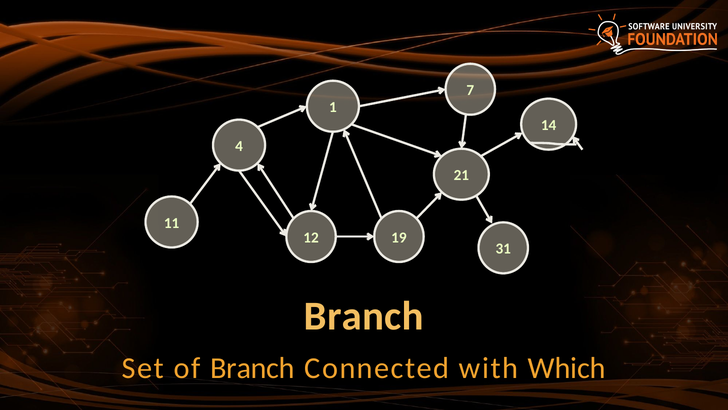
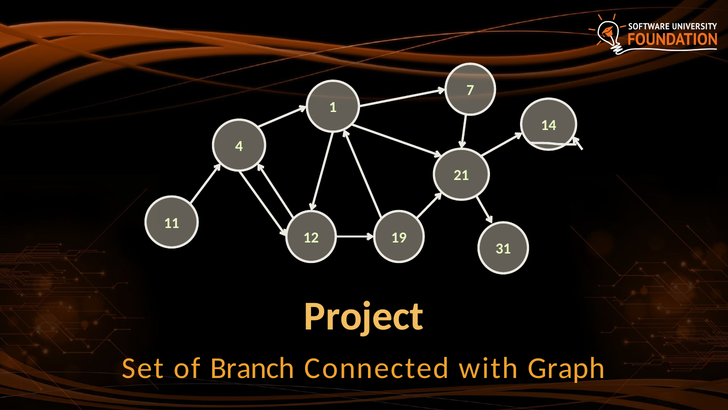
Branch: Branch -> Project (364, 316)
Which: Which -> Graph (566, 368)
